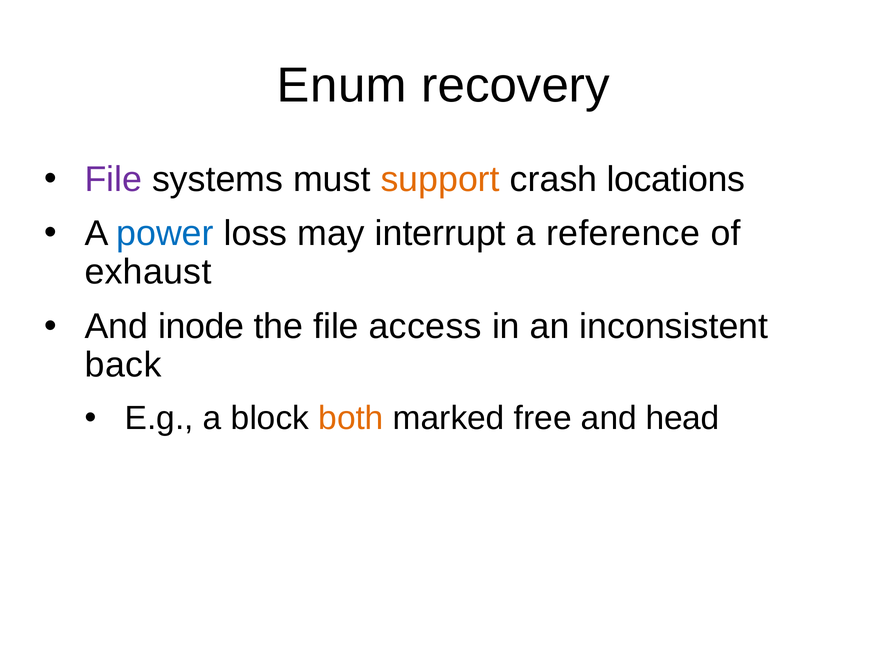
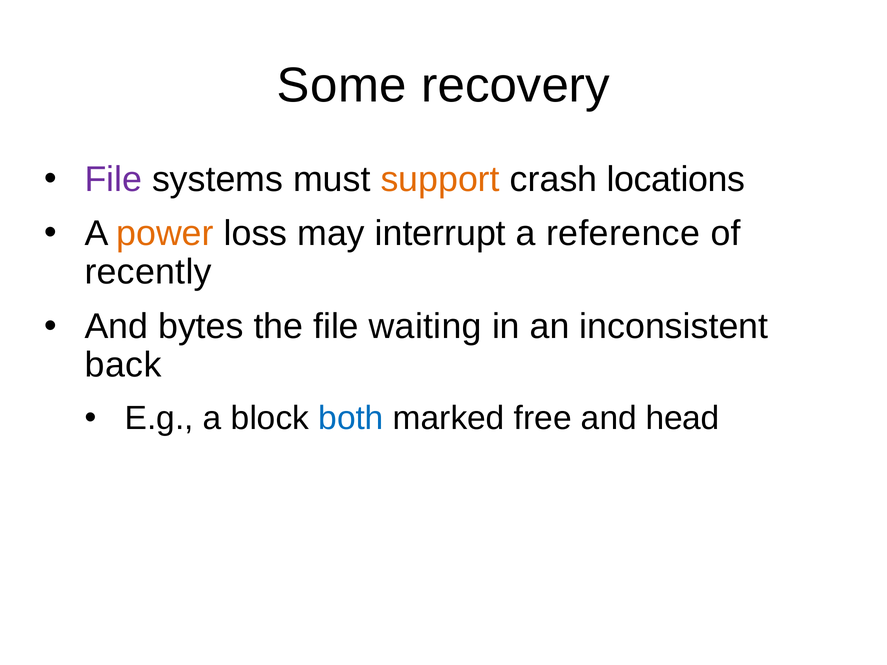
Enum: Enum -> Some (342, 85)
power colour: blue -> orange (165, 234)
exhaust: exhaust -> recently (148, 272)
inode: inode -> bytes (201, 327)
access: access -> waiting (425, 327)
both colour: orange -> blue (351, 418)
